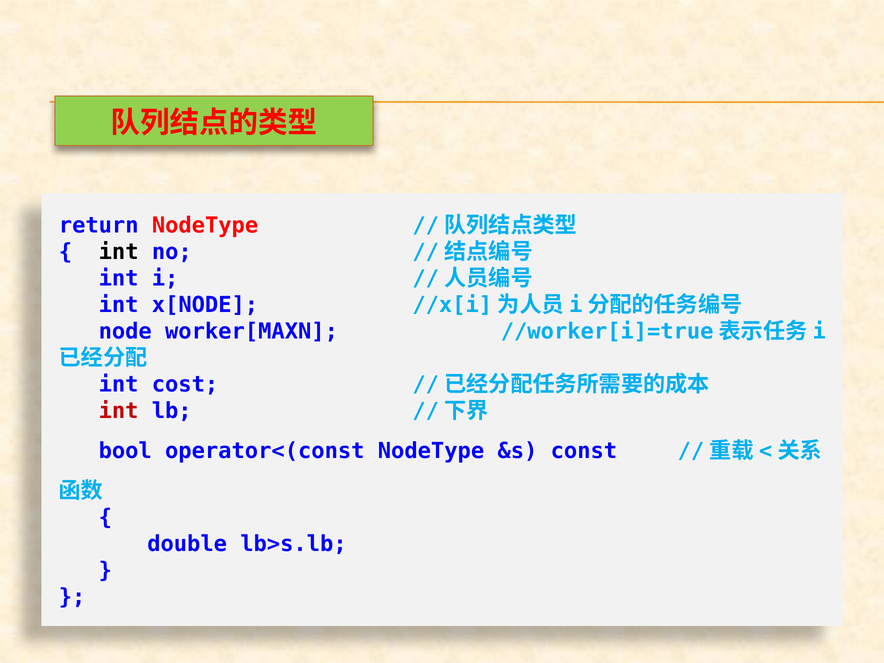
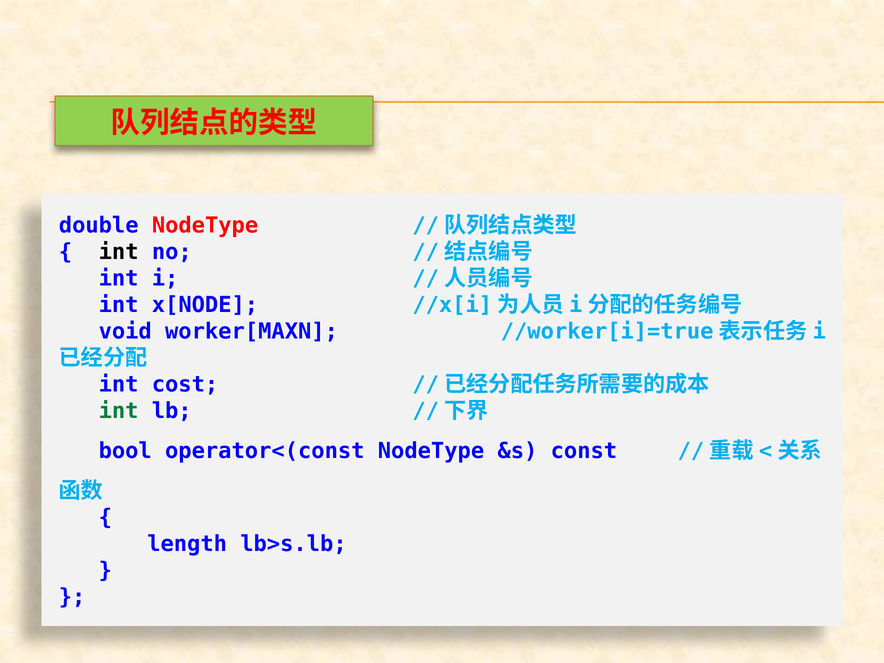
return: return -> double (99, 226)
node: node -> void (125, 332)
int colour: red -> green (119, 411)
double: double -> length (187, 544)
